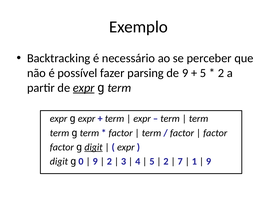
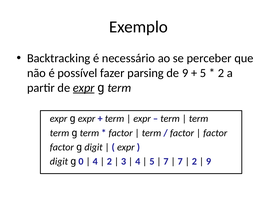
digit underline: present -> none (94, 147)
9: 9 -> 4 (95, 161)
2: 2 -> 7 (166, 161)
1: 1 -> 2 (194, 161)
